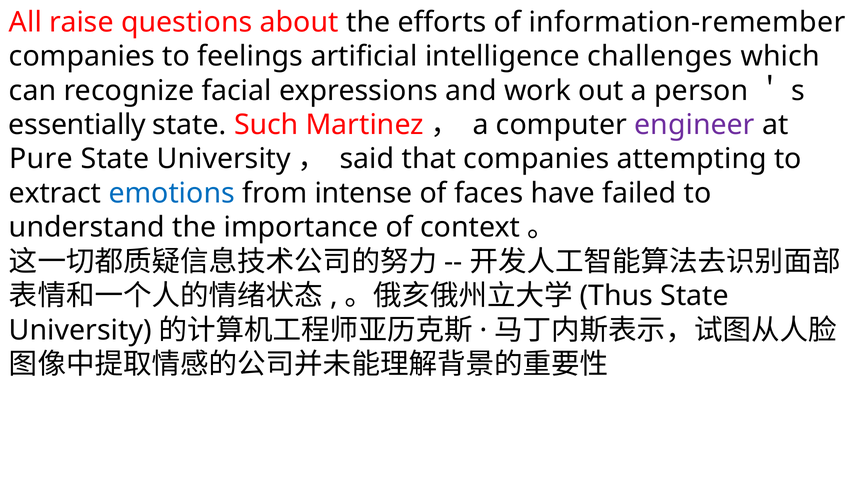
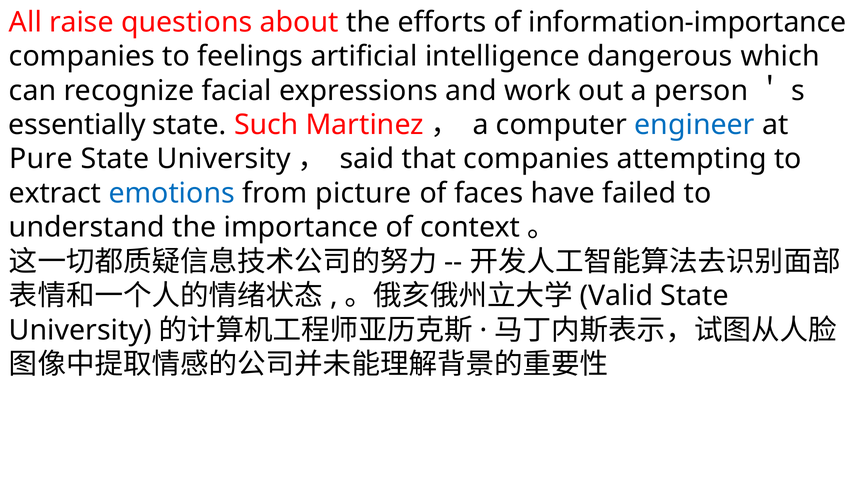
information-remember: information-remember -> information-importance (687, 22)
challenges: challenges -> dangerous (660, 57)
engineer colour: purple -> blue (694, 125)
intense: intense -> picture (363, 193)
Thus: Thus -> Valid (617, 296)
